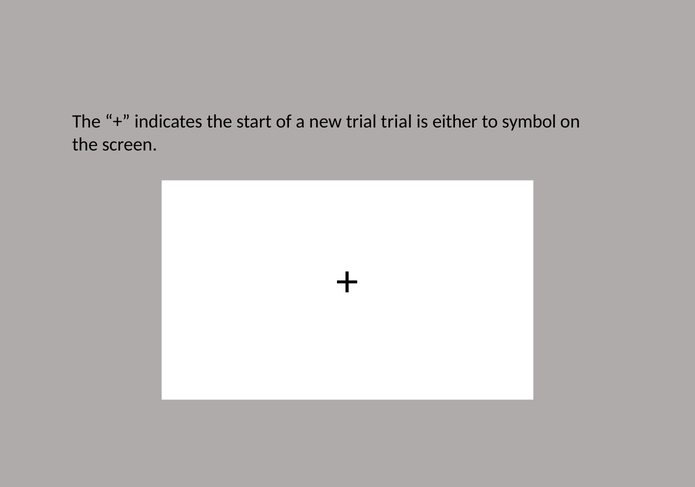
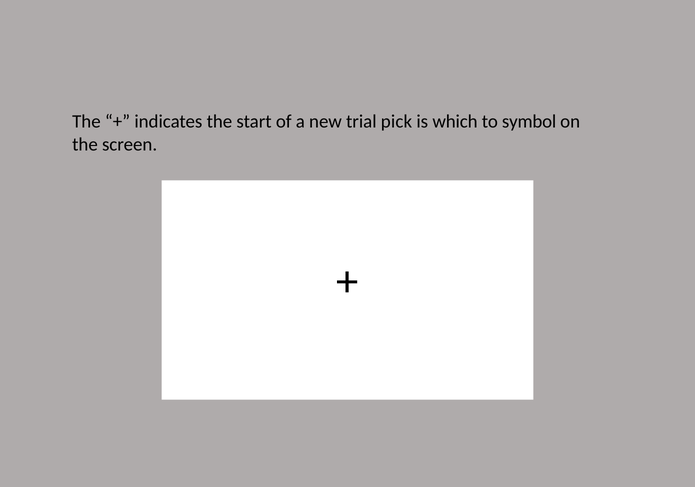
trial trial: trial -> pick (396, 122)
either: either -> which (455, 122)
